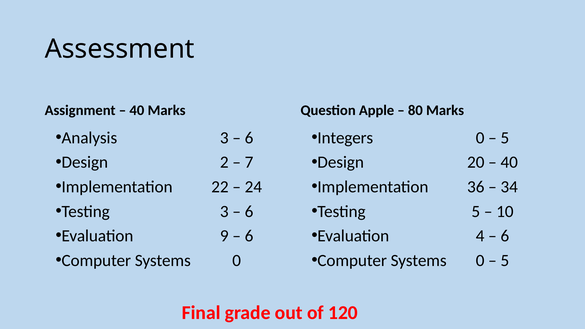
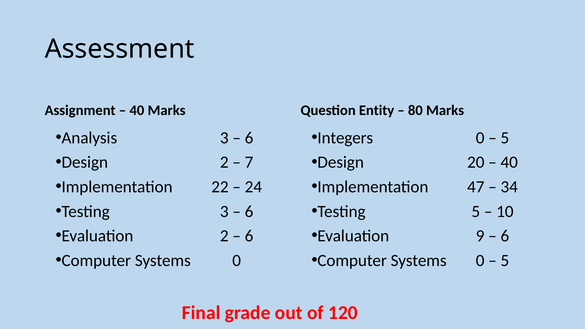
Apple: Apple -> Entity (377, 110)
36: 36 -> 47 (476, 187)
Evaluation 9: 9 -> 2 (224, 236)
4: 4 -> 9 (480, 236)
